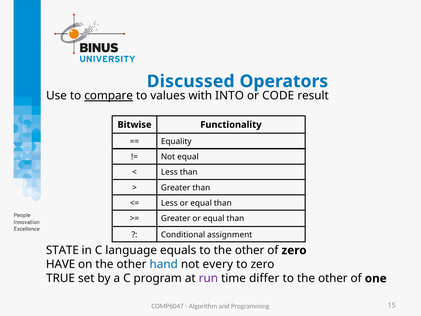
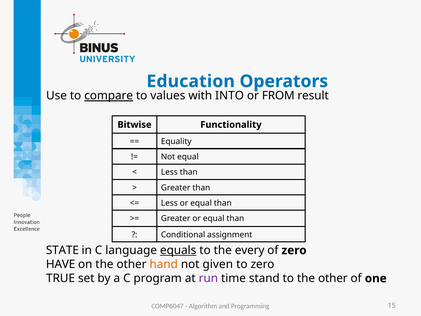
Discussed: Discussed -> Education (191, 81)
CODE: CODE -> FROM (278, 96)
equals underline: none -> present (178, 250)
other: other -> every (250, 250)
hand colour: blue -> orange (164, 264)
every: every -> given (218, 264)
differ: differ -> stand (264, 278)
